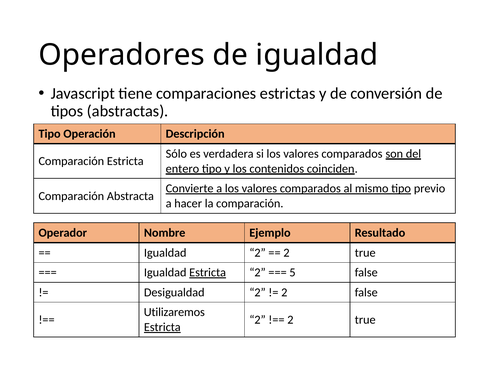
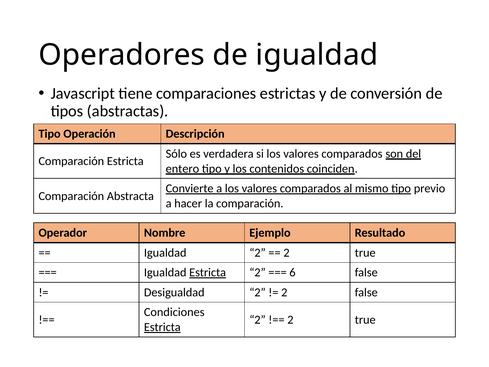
5: 5 -> 6 (292, 272)
Utilizaremos: Utilizaremos -> Condiciones (174, 312)
